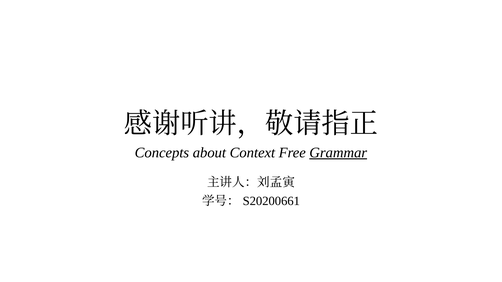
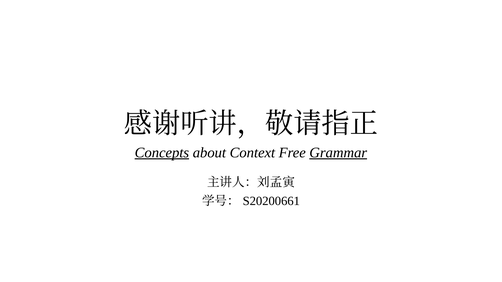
Concepts underline: none -> present (162, 153)
